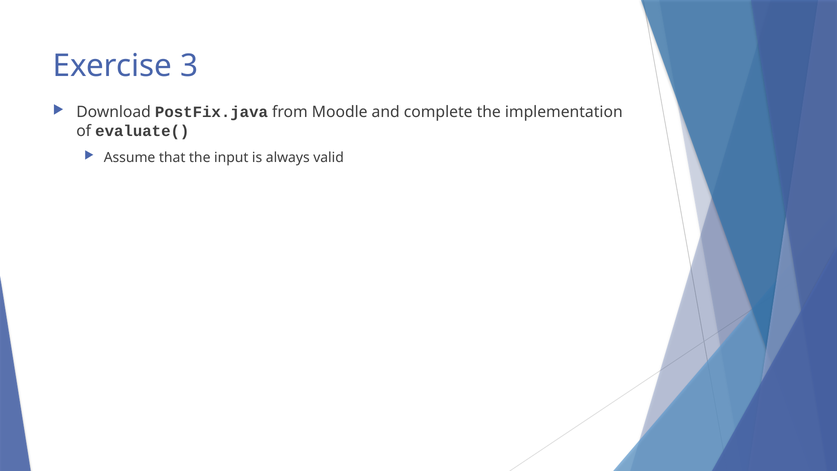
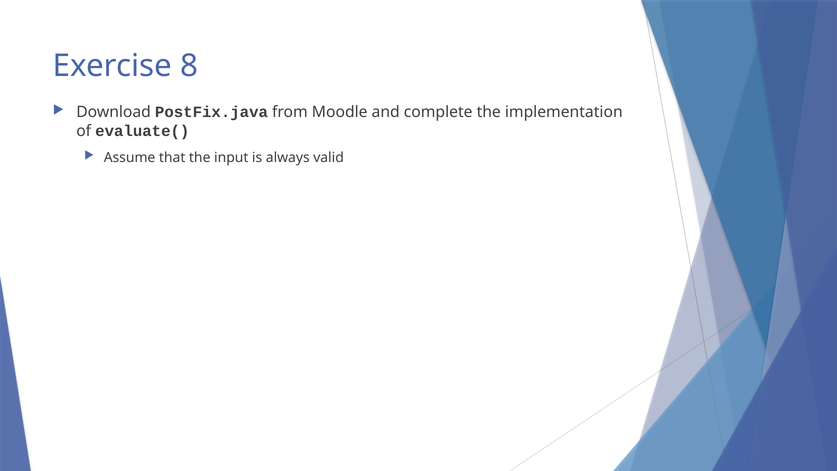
3: 3 -> 8 (189, 66)
